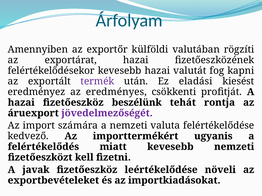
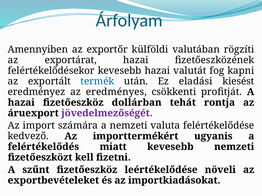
termék colour: purple -> blue (97, 81)
beszélünk: beszélünk -> dollárban (137, 103)
javak: javak -> szűnt (36, 170)
